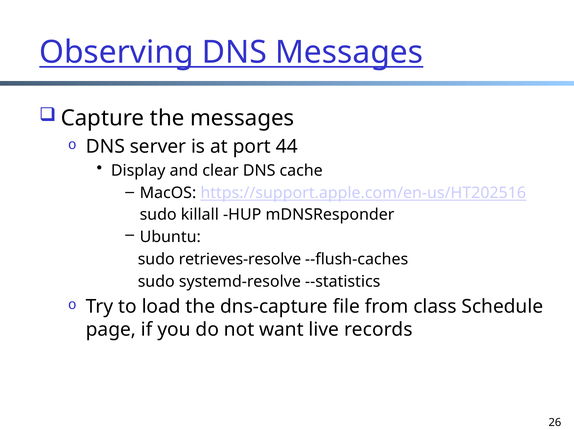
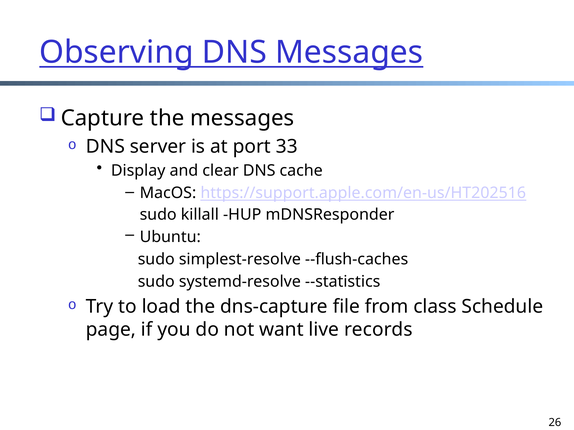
44: 44 -> 33 (287, 147)
retrieves-resolve: retrieves-resolve -> simplest-resolve (240, 260)
